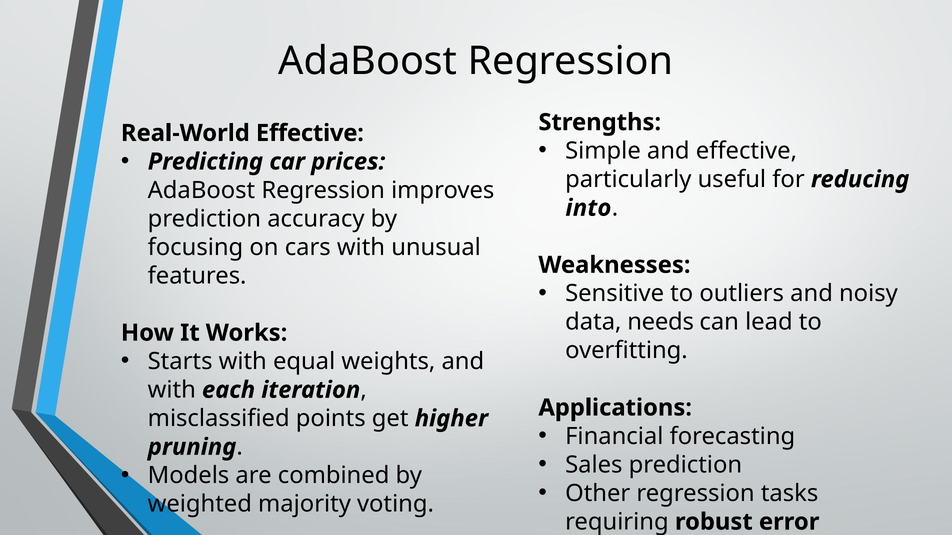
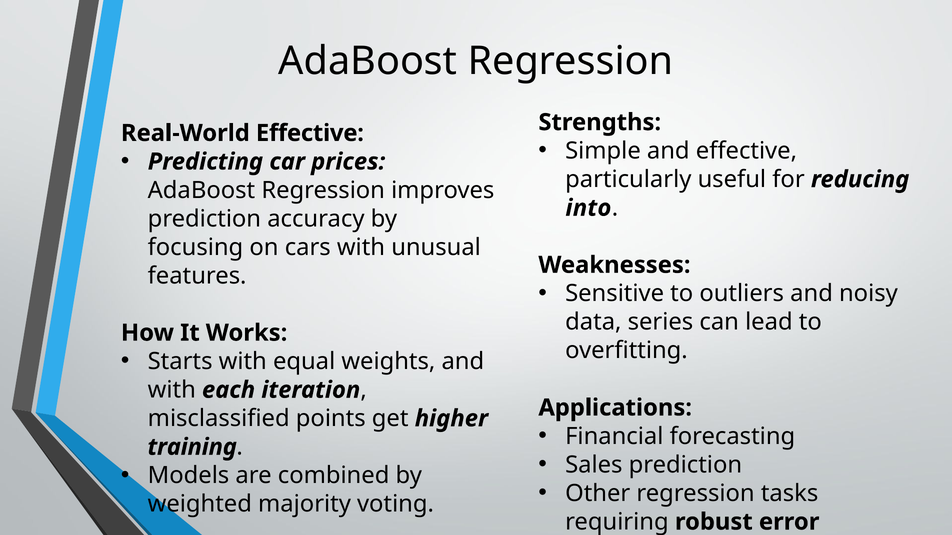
needs: needs -> series (660, 322)
pruning: pruning -> training (192, 447)
